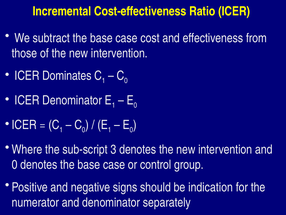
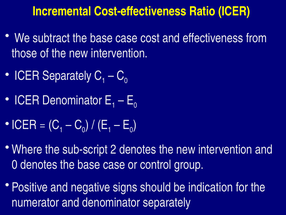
ICER Dominates: Dominates -> Separately (67, 76)
3: 3 -> 2 (113, 149)
